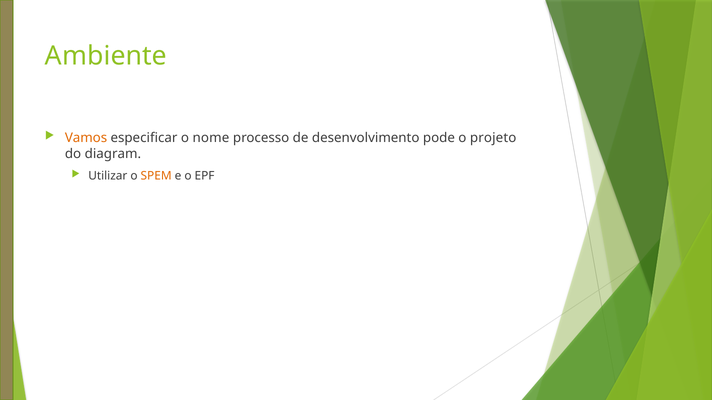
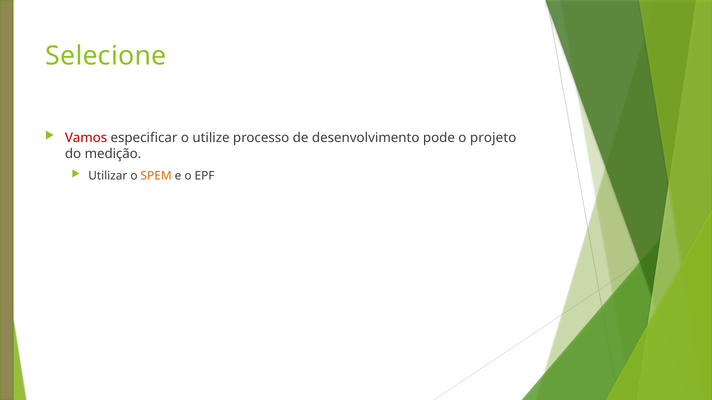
Ambiente: Ambiente -> Selecione (106, 56)
Vamos colour: orange -> red (86, 138)
nome: nome -> utilize (211, 138)
diagram: diagram -> medição (113, 154)
